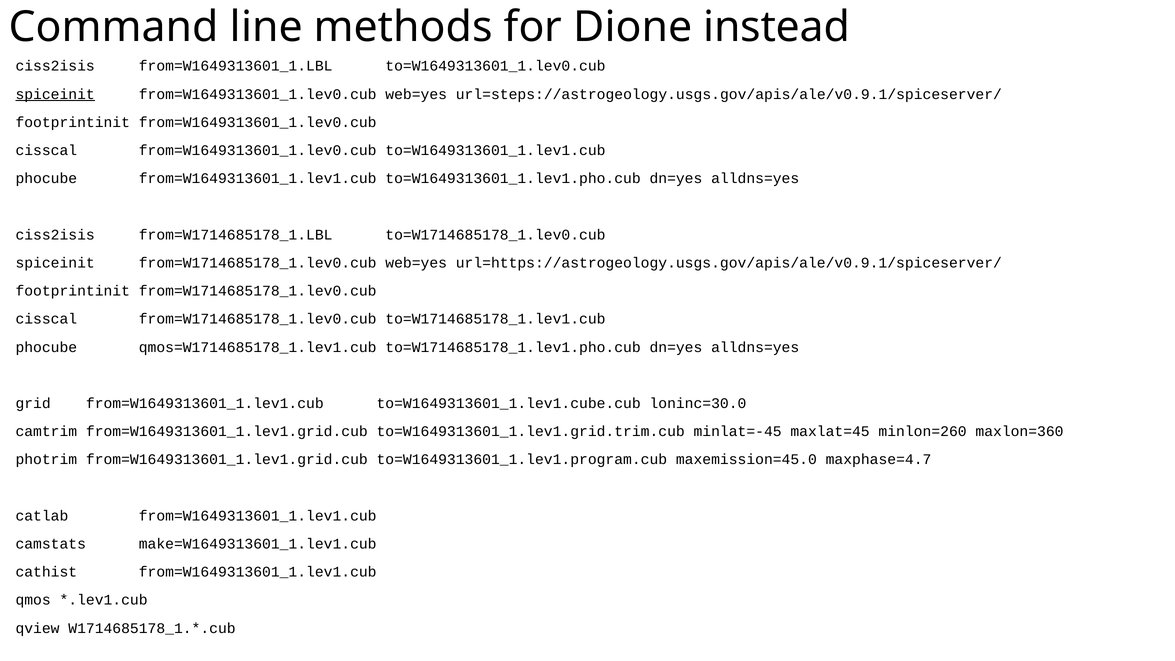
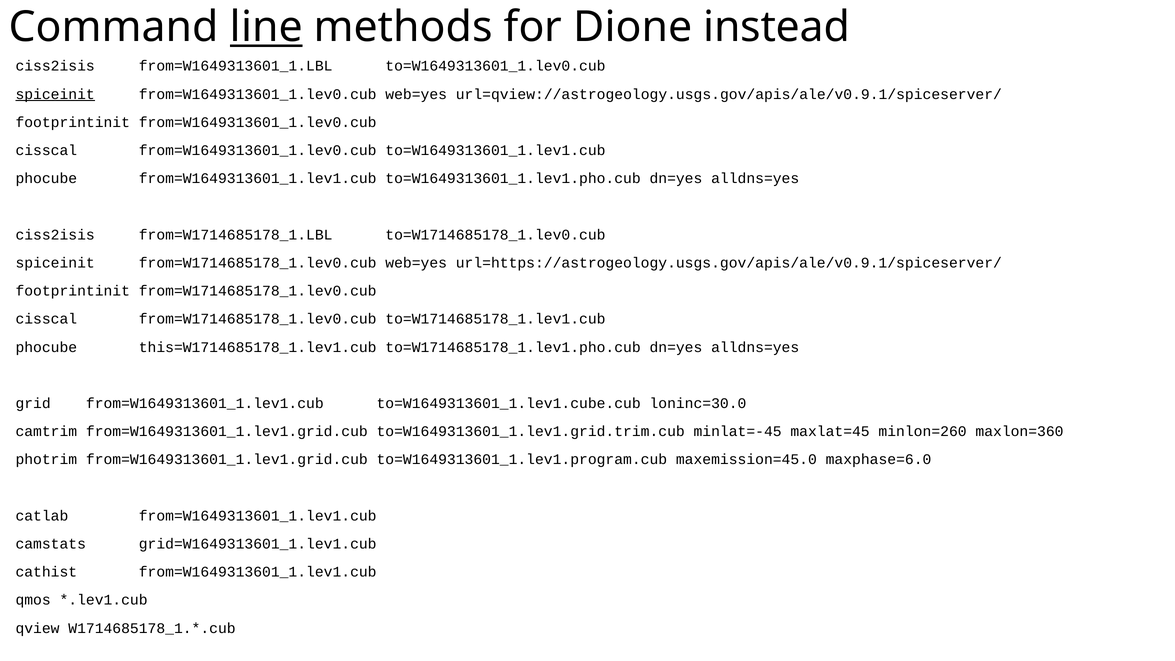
line underline: none -> present (266, 27)
url=steps://astrogeology.usgs.gov/apis/ale/v0.9.1/spiceserver/: url=steps://astrogeology.usgs.gov/apis/ale/v0.9.1/spiceserver/ -> url=qview://astrogeology.usgs.gov/apis/ale/v0.9.1/spiceserver/ (729, 94)
qmos=W1714685178_1.lev1.cub: qmos=W1714685178_1.lev1.cub -> this=W1714685178_1.lev1.cub (258, 347)
maxphase=4.7: maxphase=4.7 -> maxphase=6.0 (879, 460)
make=W1649313601_1.lev1.cub: make=W1649313601_1.lev1.cub -> grid=W1649313601_1.lev1.cub (258, 544)
